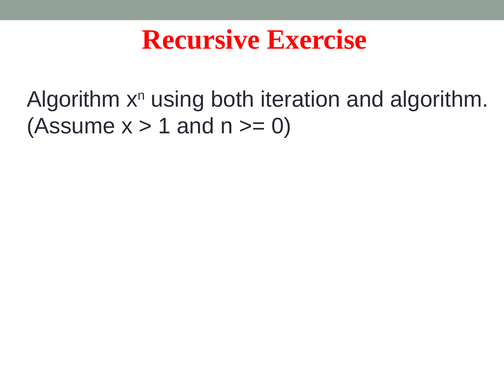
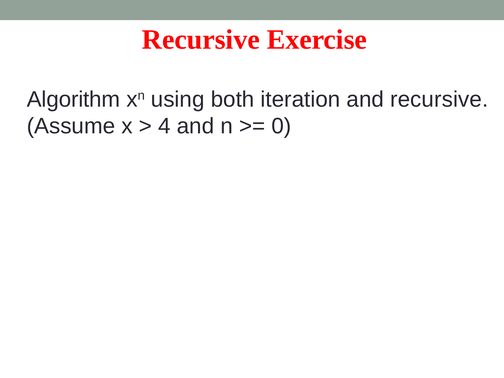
and algorithm: algorithm -> recursive (439, 99)
1: 1 -> 4 (164, 126)
